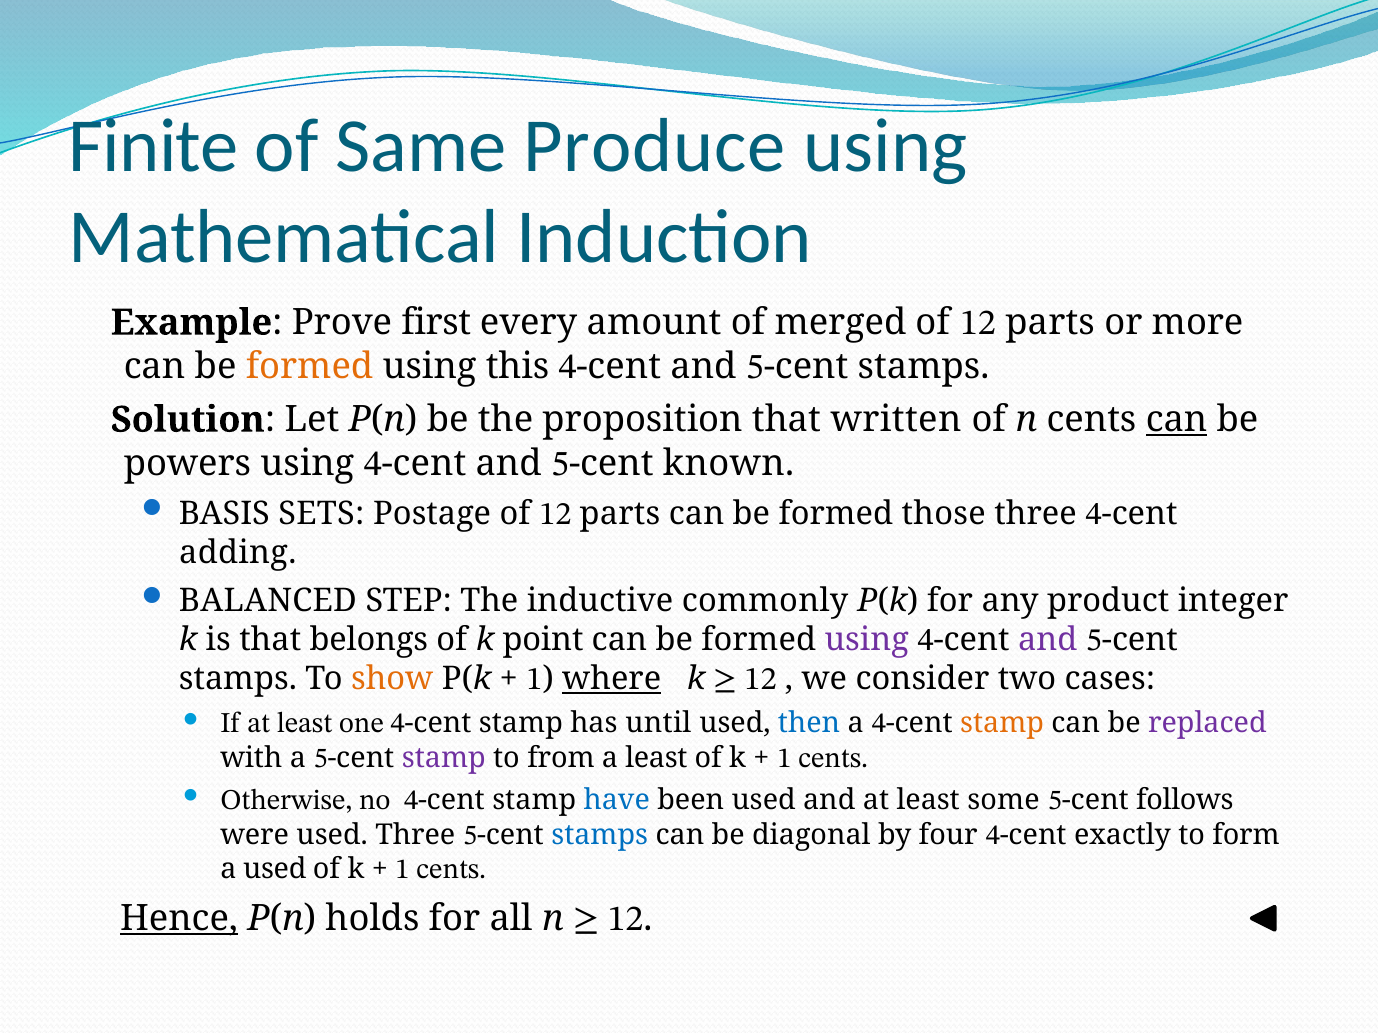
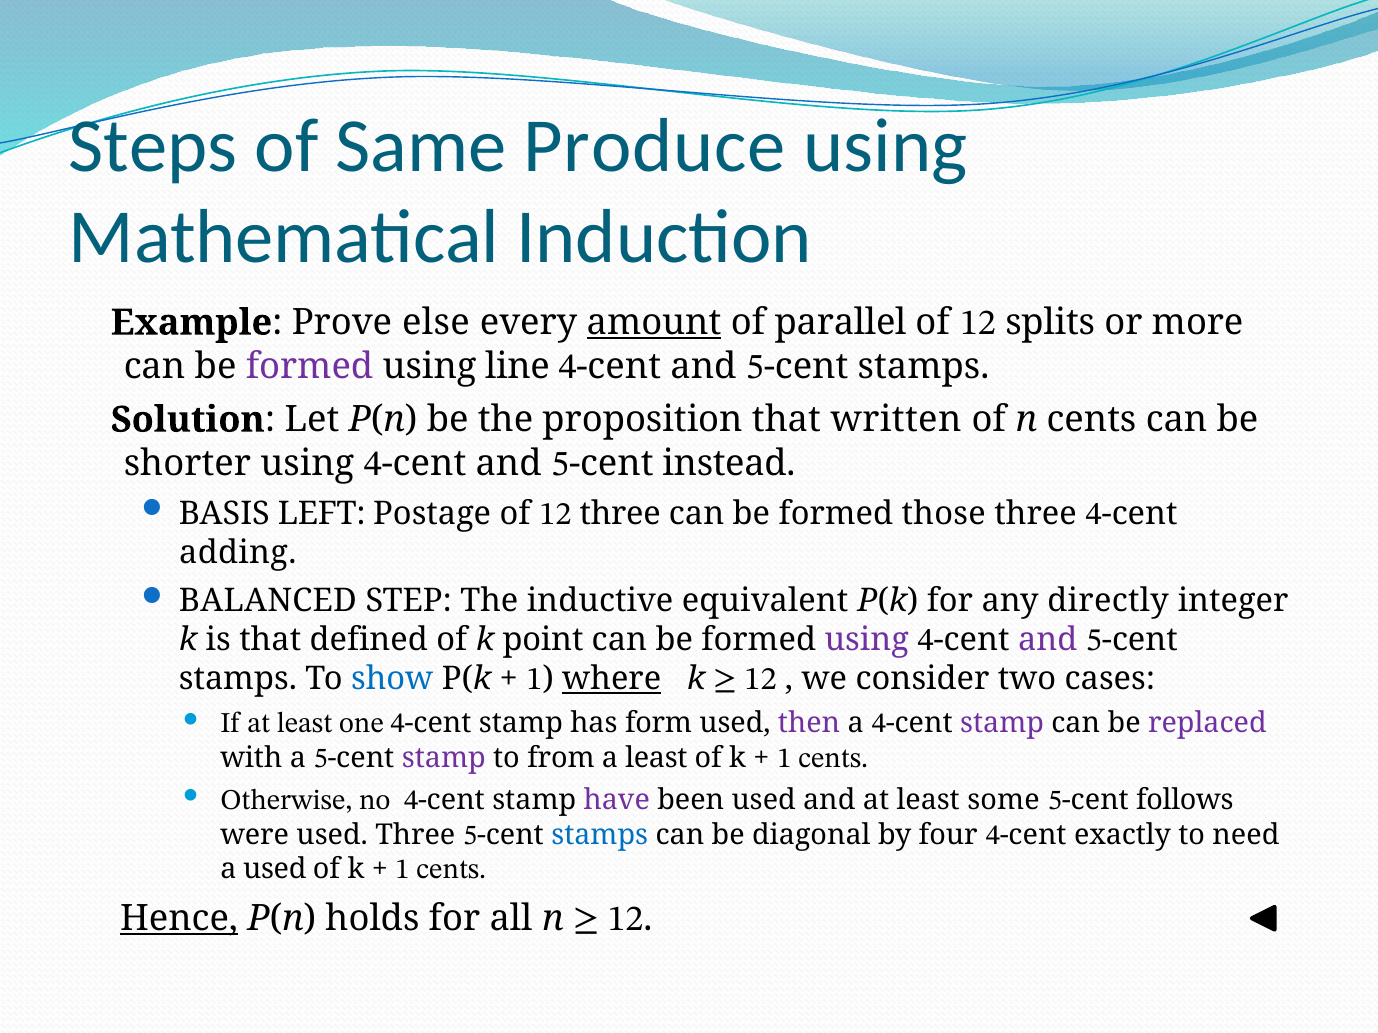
Finite: Finite -> Steps (153, 146)
first: first -> else (436, 323)
amount underline: none -> present (654, 323)
merged: merged -> parallel (841, 323)
parts: parts -> splits (1050, 323)
formed colour: orange -> purple (310, 366)
this: this -> line (518, 366)
can underline: present -> none (1177, 420)
powers: powers -> shorter (187, 464)
known: known -> instead (729, 464)
SETS: SETS -> LEFT (322, 514)
parts: parts -> three (620, 514)
commonly: commonly -> equivalent (765, 601)
product: product -> directly (1108, 601)
belongs: belongs -> defined (369, 640)
show colour: orange -> blue (392, 679)
until: until -> form (659, 724)
then colour: blue -> purple (809, 724)
stamp colour: orange -> purple (1002, 724)
have colour: blue -> purple (617, 801)
form: form -> need (1246, 835)
